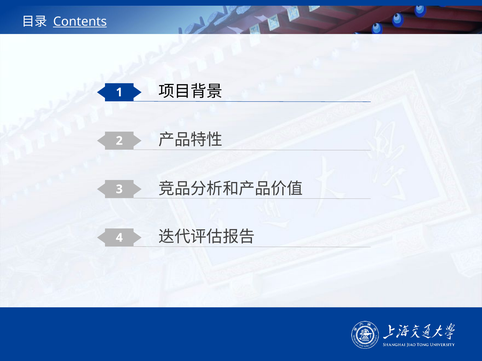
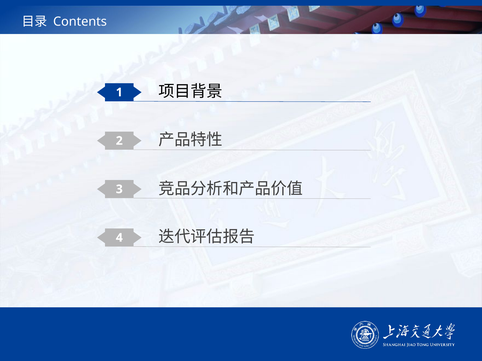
Contents underline: present -> none (80, 22)
